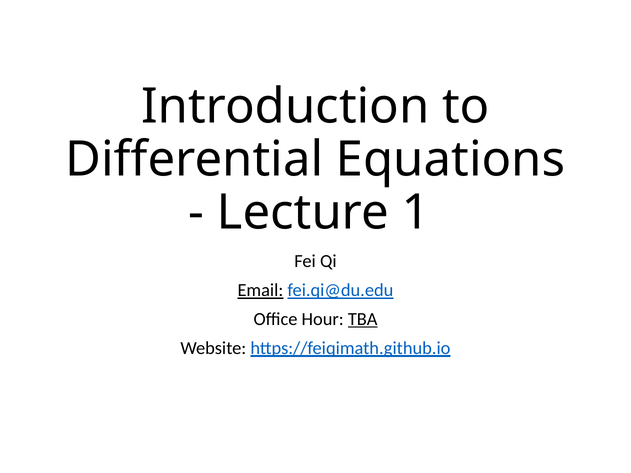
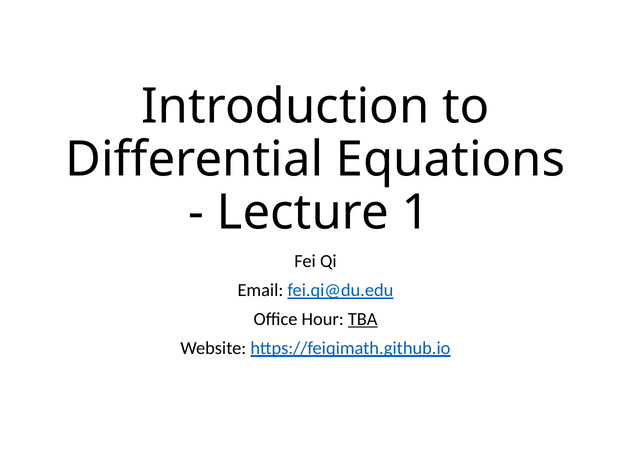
Email underline: present -> none (260, 290)
